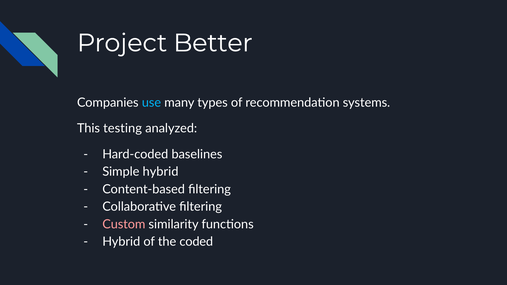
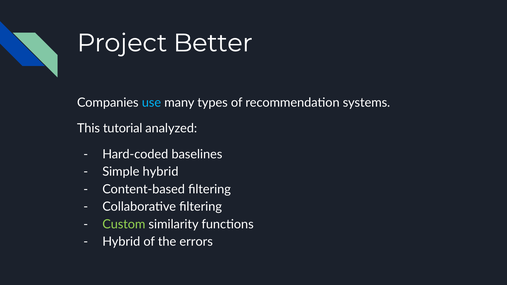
testing: testing -> tutorial (123, 129)
Custom colour: pink -> light green (124, 224)
coded: coded -> errors (196, 242)
